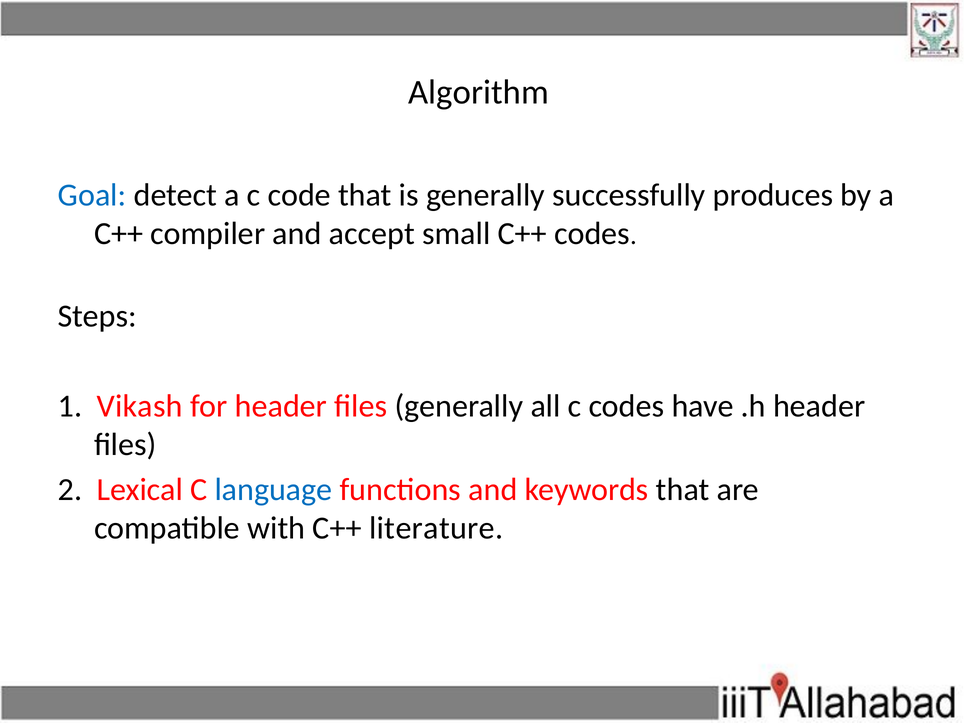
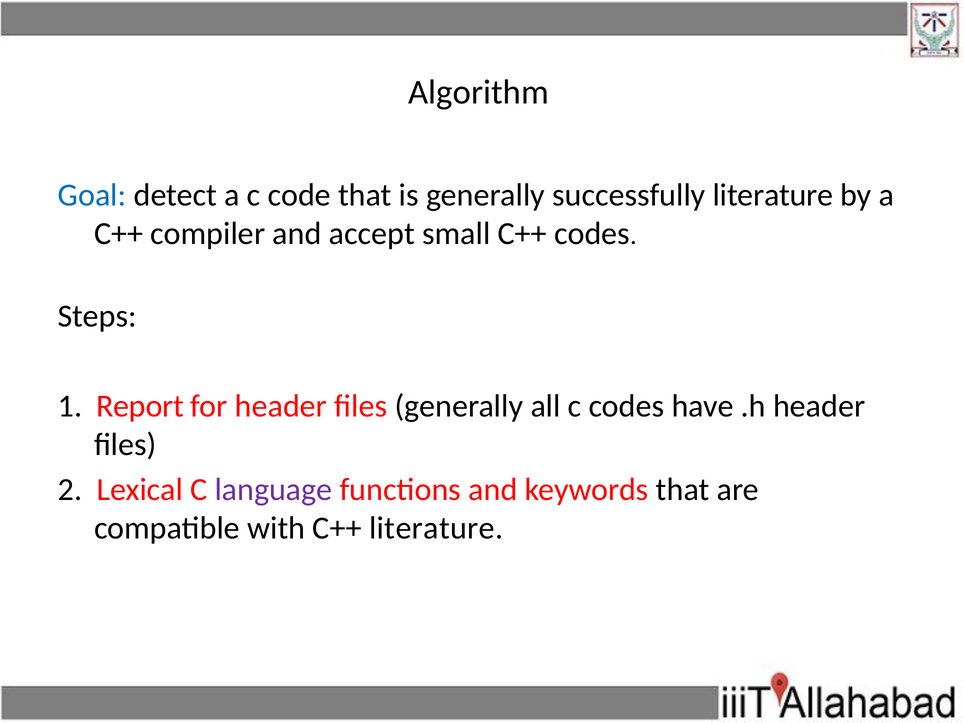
successfully produces: produces -> literature (773, 195)
Vikash: Vikash -> Report (140, 406)
language colour: blue -> purple (273, 490)
